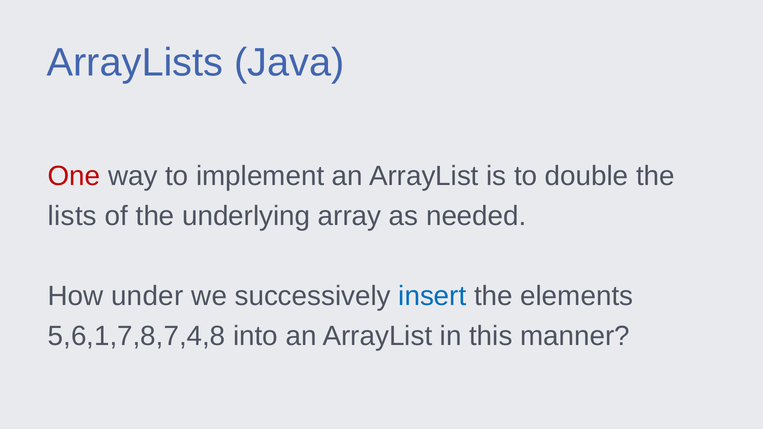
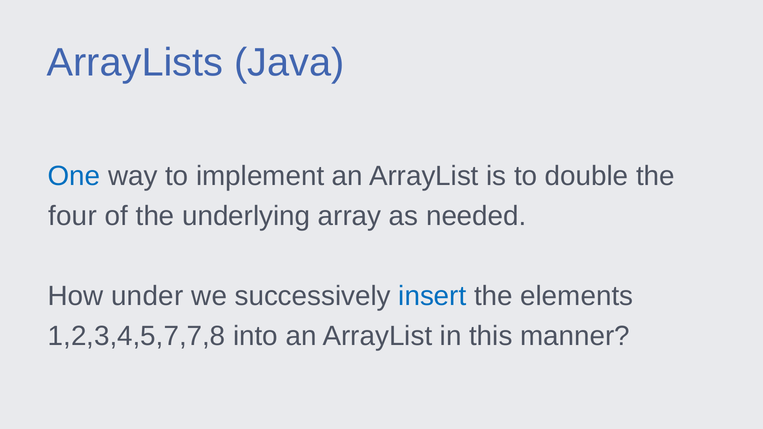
One colour: red -> blue (74, 176)
lists: lists -> four (72, 216)
5,6,1,7,8,7,4,8: 5,6,1,7,8,7,4,8 -> 1,2,3,4,5,7,7,8 (137, 336)
